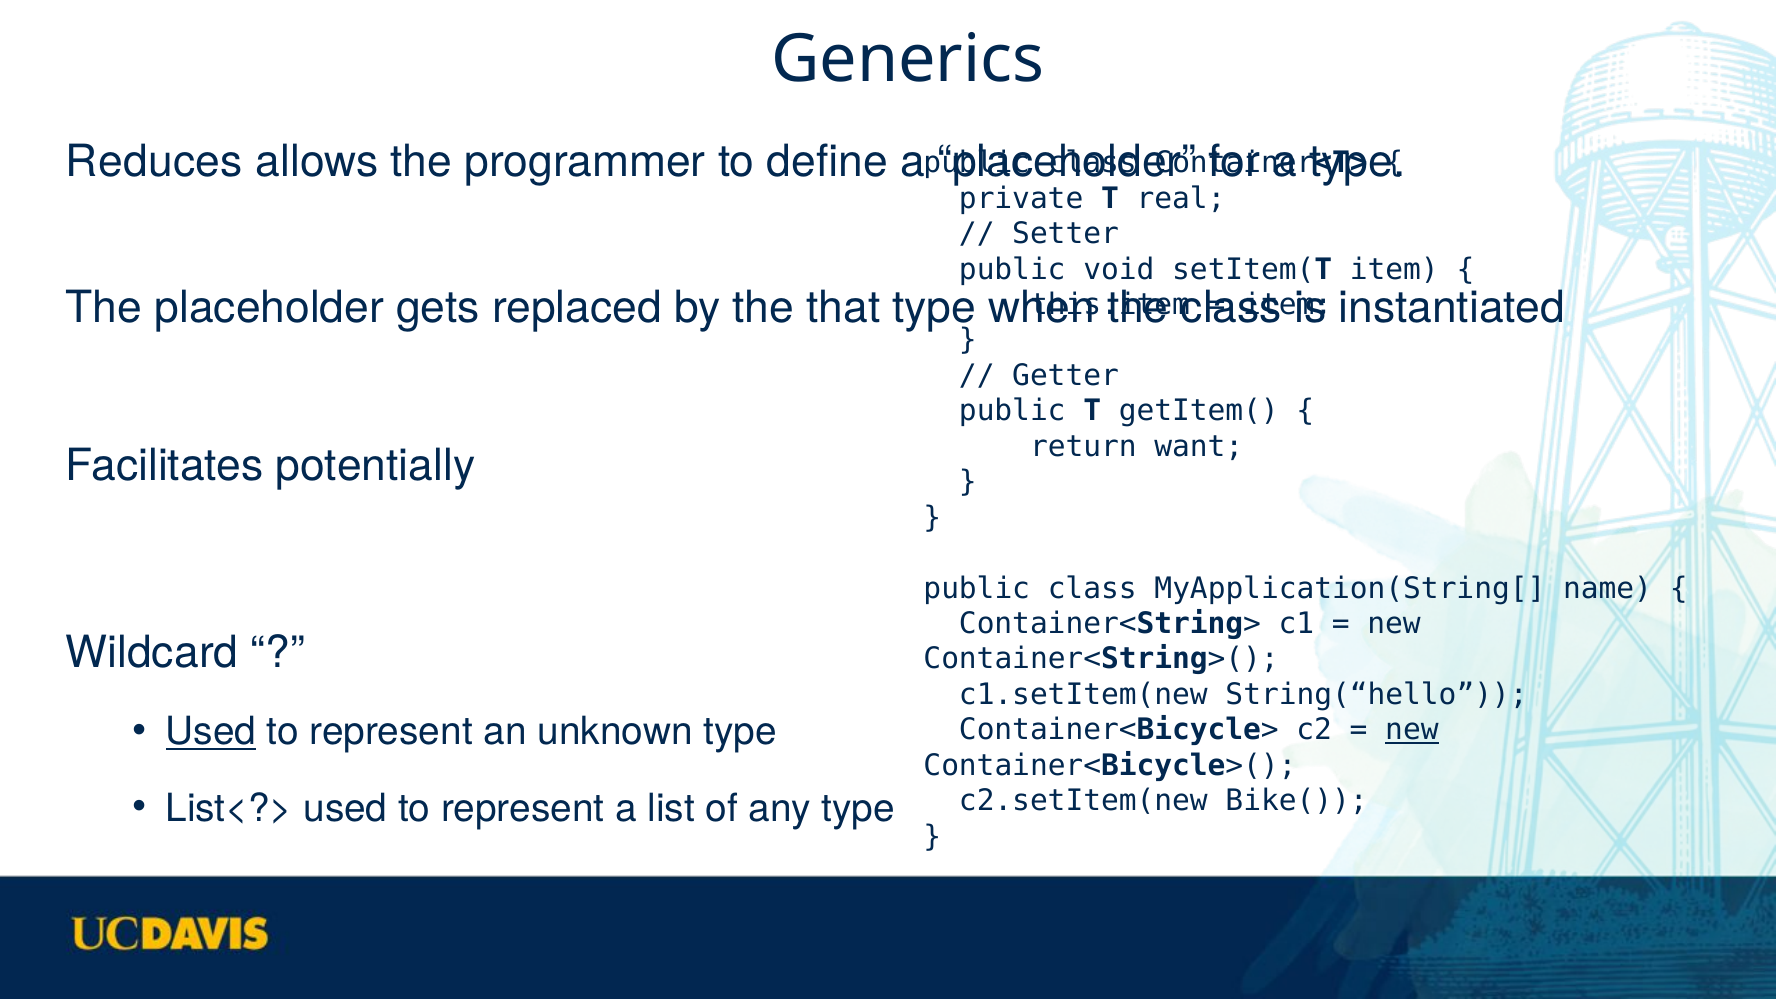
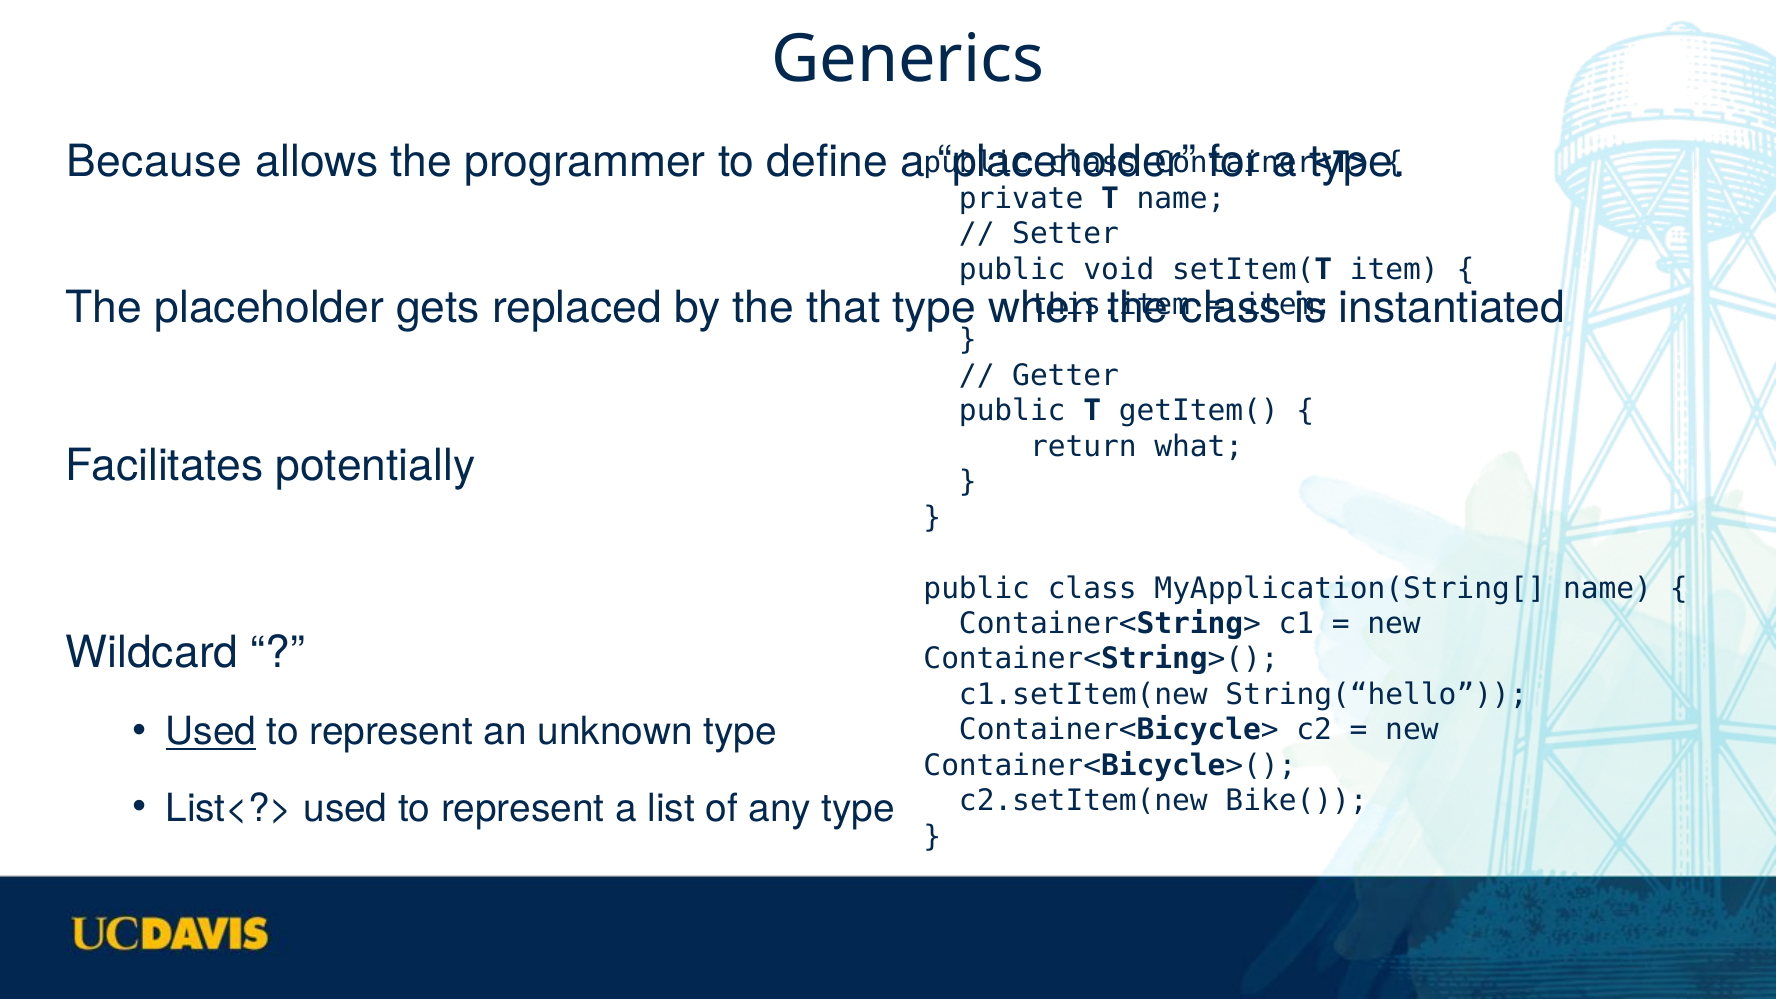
Reduces: Reduces -> Because (154, 161)
T real: real -> name (1181, 198)
want: want -> what (1199, 447)
new underline: present -> none (1412, 730)
